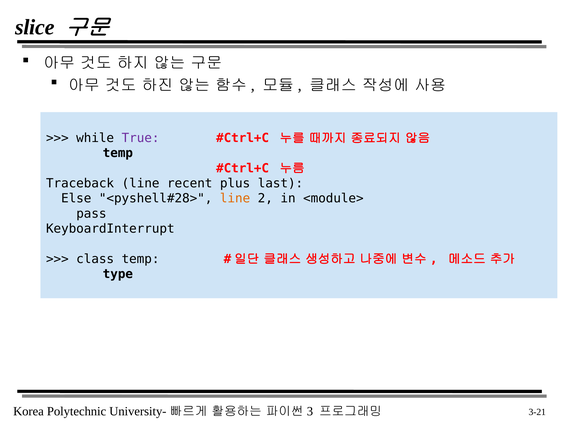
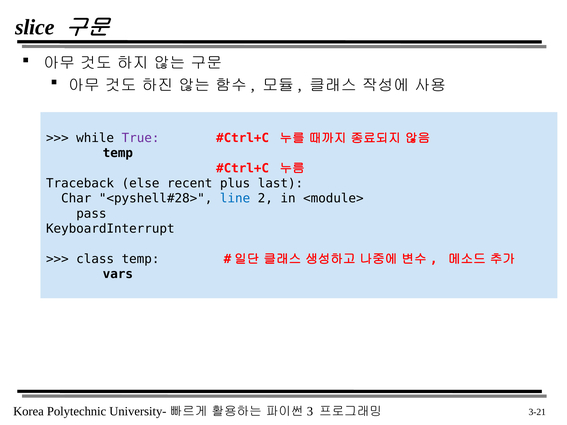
Traceback line: line -> else (141, 183)
Else: Else -> Char (76, 199)
line colour: orange -> blue (235, 199)
type: type -> vars (118, 274)
